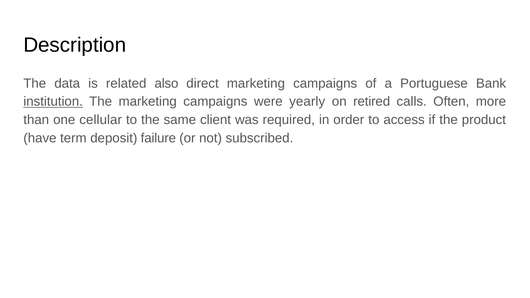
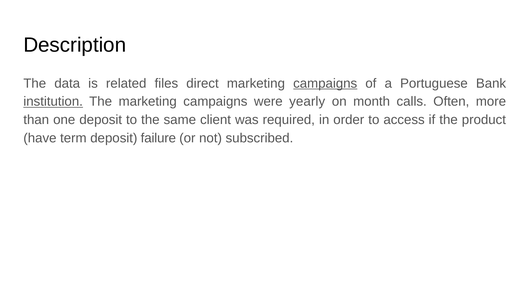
also: also -> files (166, 83)
campaigns underline: none -> present (325, 83)
retired: retired -> month (372, 102)
one cellular: cellular -> deposit (101, 120)
